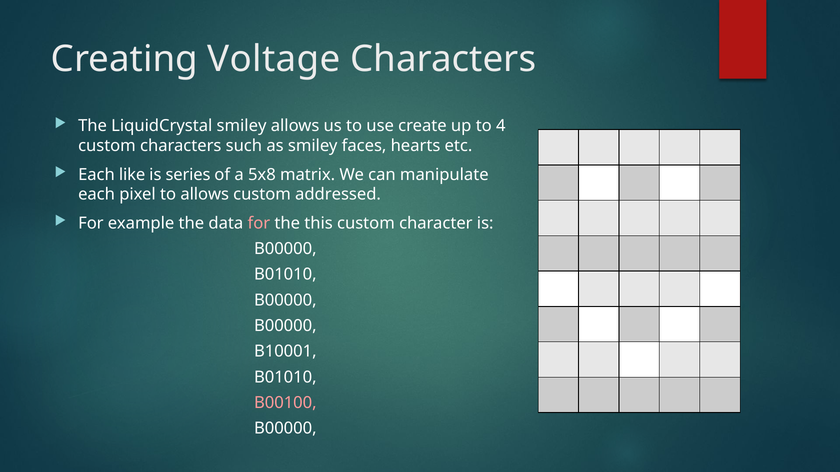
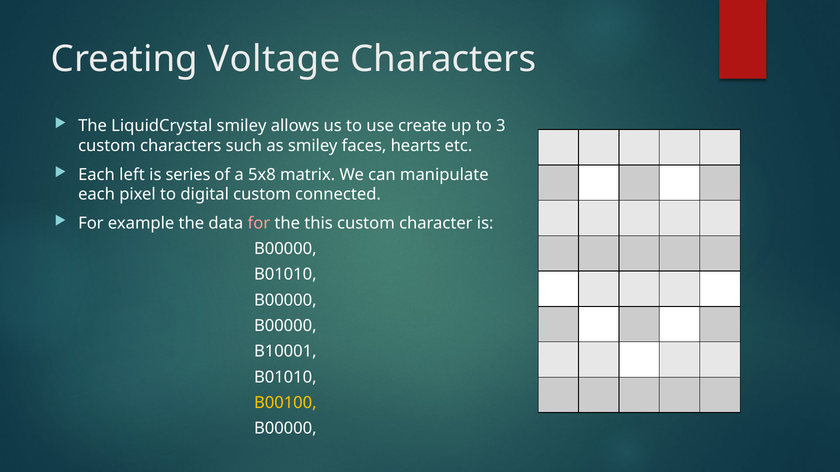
4: 4 -> 3 (501, 126)
like: like -> left (132, 175)
to allows: allows -> digital (205, 195)
addressed: addressed -> connected (338, 195)
B00100 colour: pink -> yellow (285, 403)
